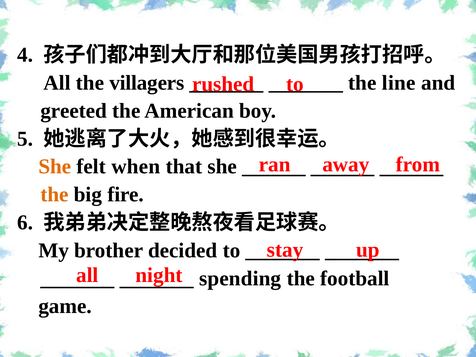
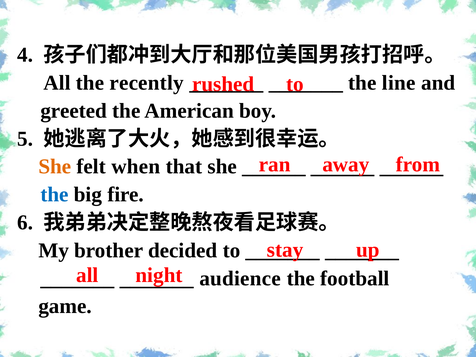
villagers: villagers -> recently (147, 83)
the colour: orange -> blue (54, 195)
spending: spending -> audience (240, 278)
